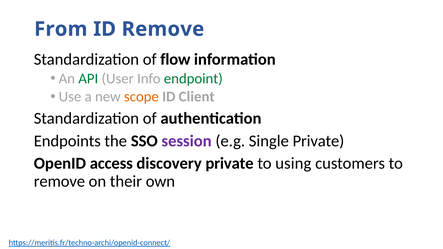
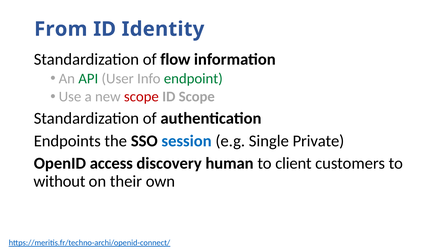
ID Remove: Remove -> Identity (163, 29)
scope colour: orange -> red (141, 97)
ID Client: Client -> Scope (197, 97)
session colour: purple -> blue (187, 141)
discovery private: private -> human (230, 164)
using: using -> client (293, 164)
remove: remove -> without (59, 181)
